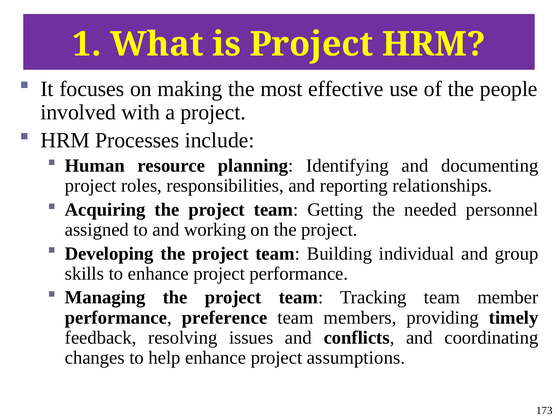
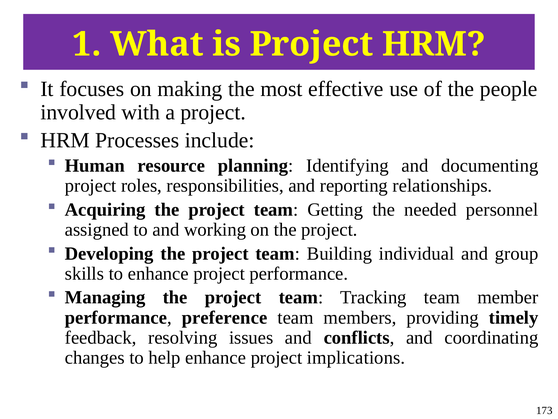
assumptions: assumptions -> implications (356, 357)
